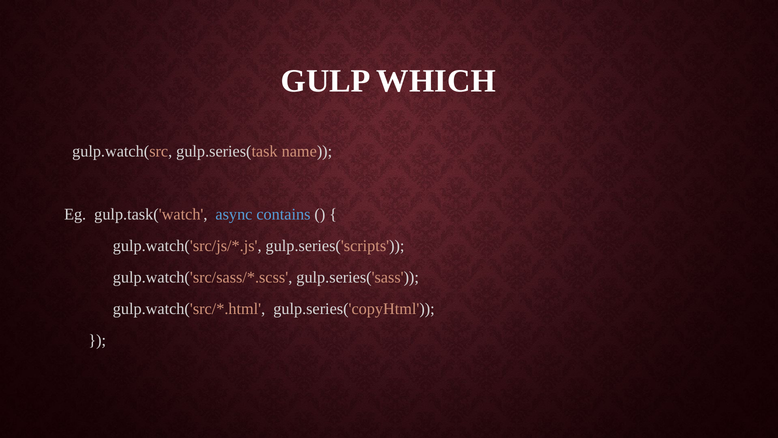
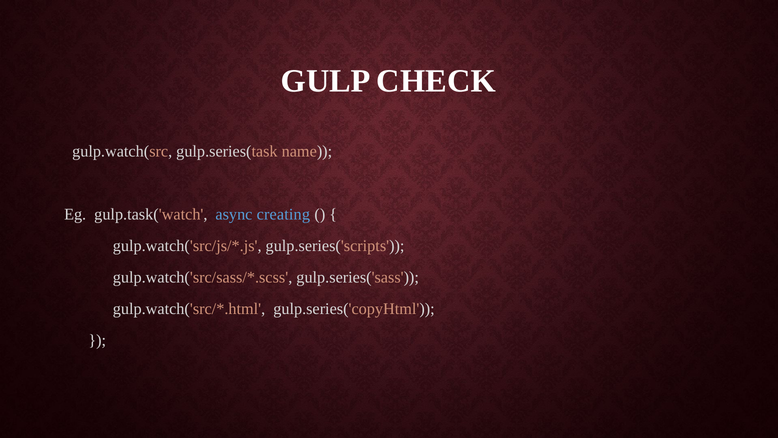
WHICH: WHICH -> CHECK (436, 81)
contains: contains -> creating (283, 214)
